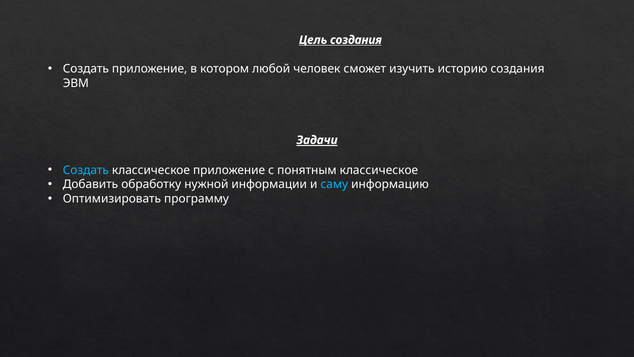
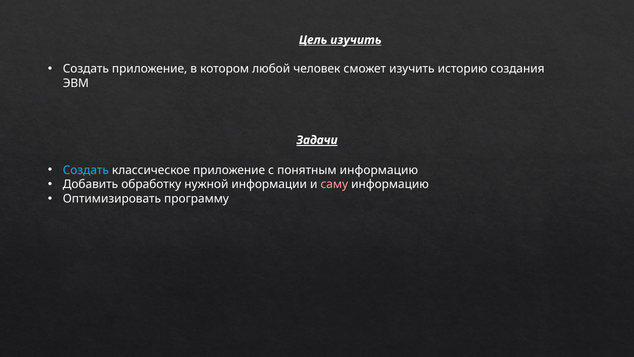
Цель создания: создания -> изучить (356, 40)
понятным классическое: классическое -> информацию (379, 170)
саму colour: light blue -> pink (334, 184)
